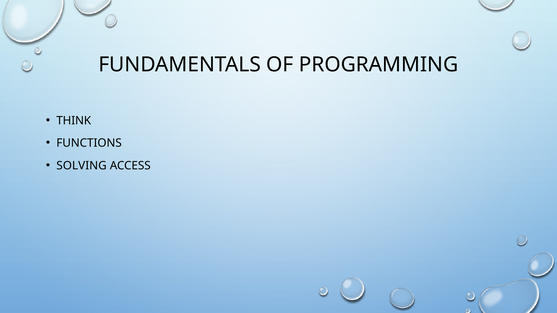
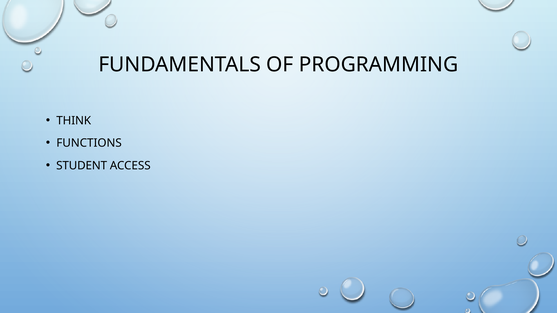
SOLVING: SOLVING -> STUDENT (82, 166)
